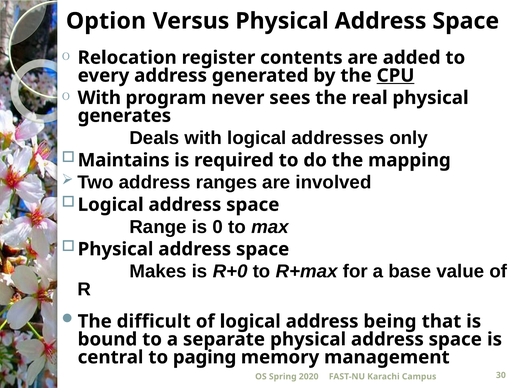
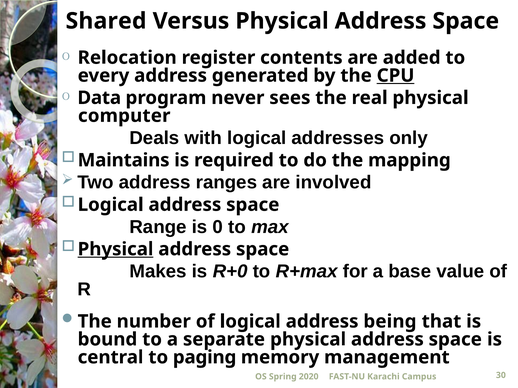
Option: Option -> Shared (106, 21)
With: With -> Data (99, 98)
generates: generates -> computer (124, 116)
Physical underline: none -> present (116, 249)
difficult: difficult -> number (154, 322)
